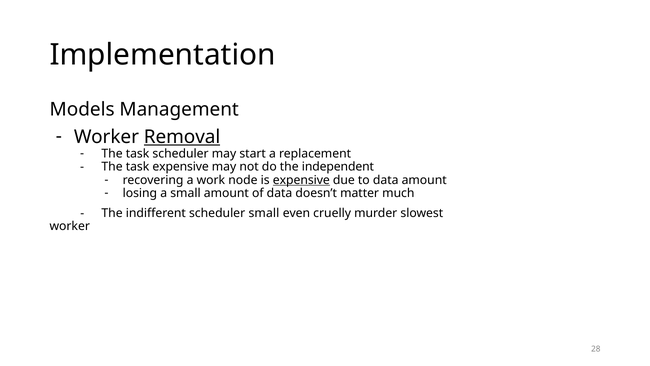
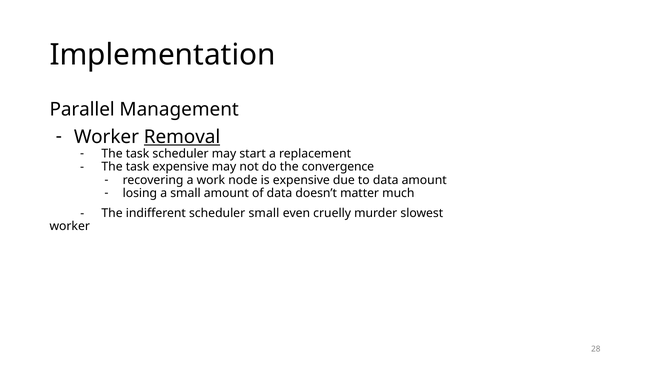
Models: Models -> Parallel (82, 109)
independent: independent -> convergence (338, 167)
expensive underline: present -> none (301, 180)
